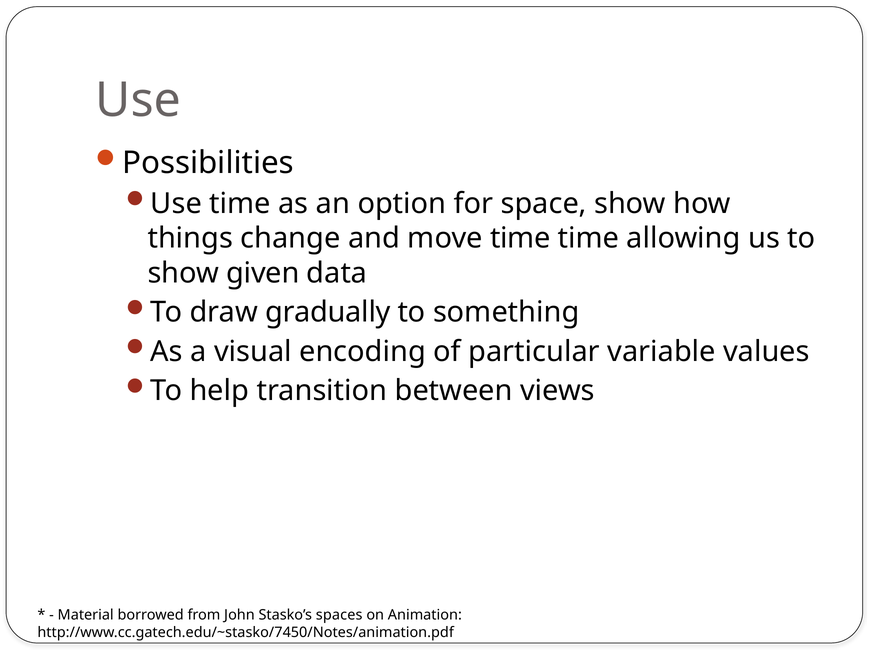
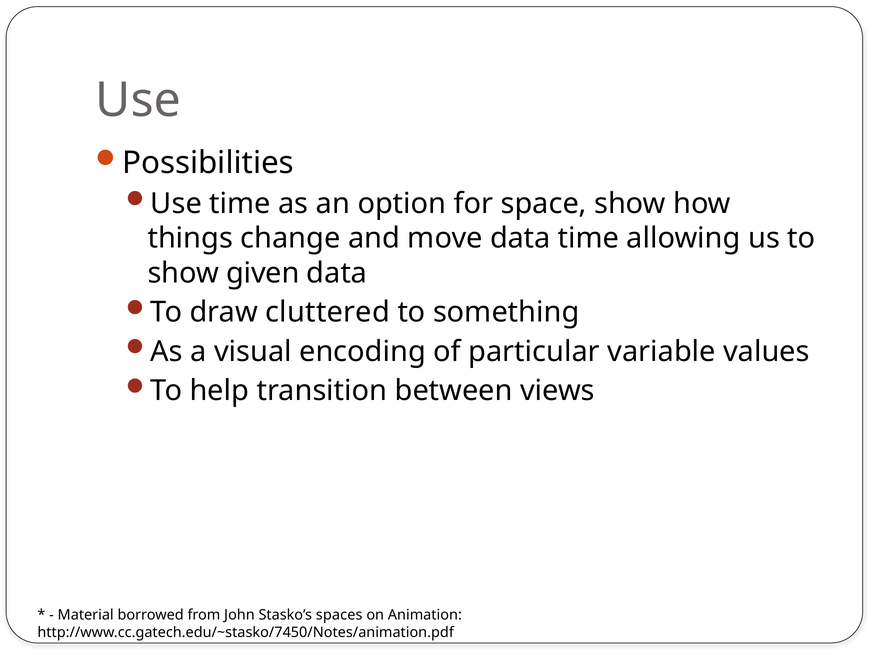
move time: time -> data (520, 238)
gradually: gradually -> cluttered (328, 312)
